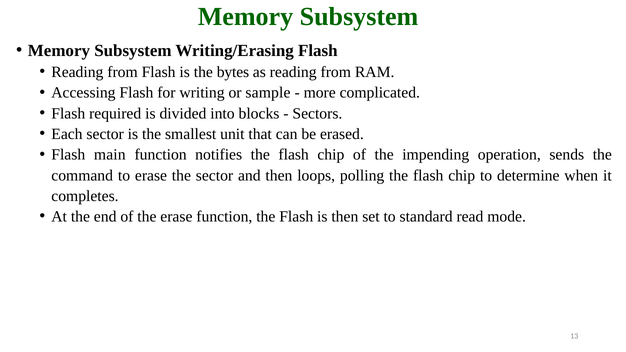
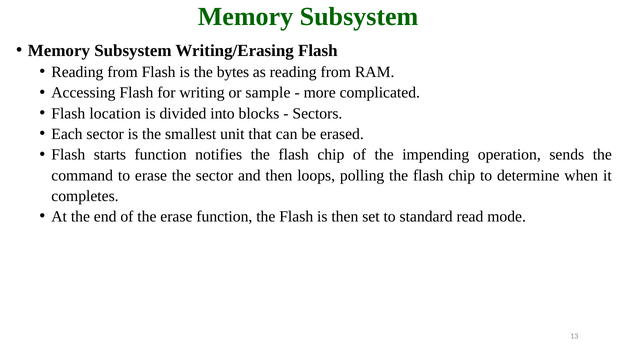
required: required -> location (115, 113)
main: main -> starts (110, 155)
